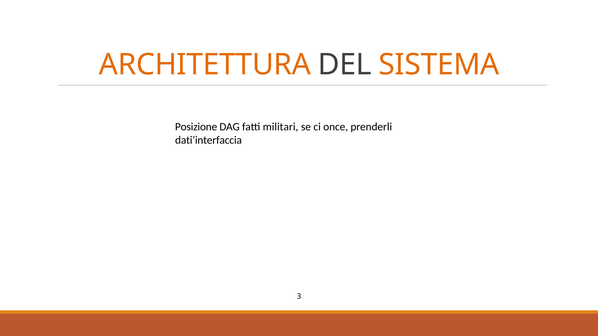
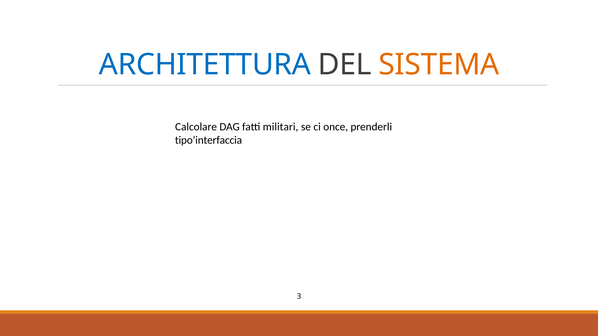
ARCHITETTURA colour: orange -> blue (205, 65)
Posizione: Posizione -> Calcolare (196, 127)
dati’interfaccia: dati’interfaccia -> tipo’interfaccia (209, 140)
